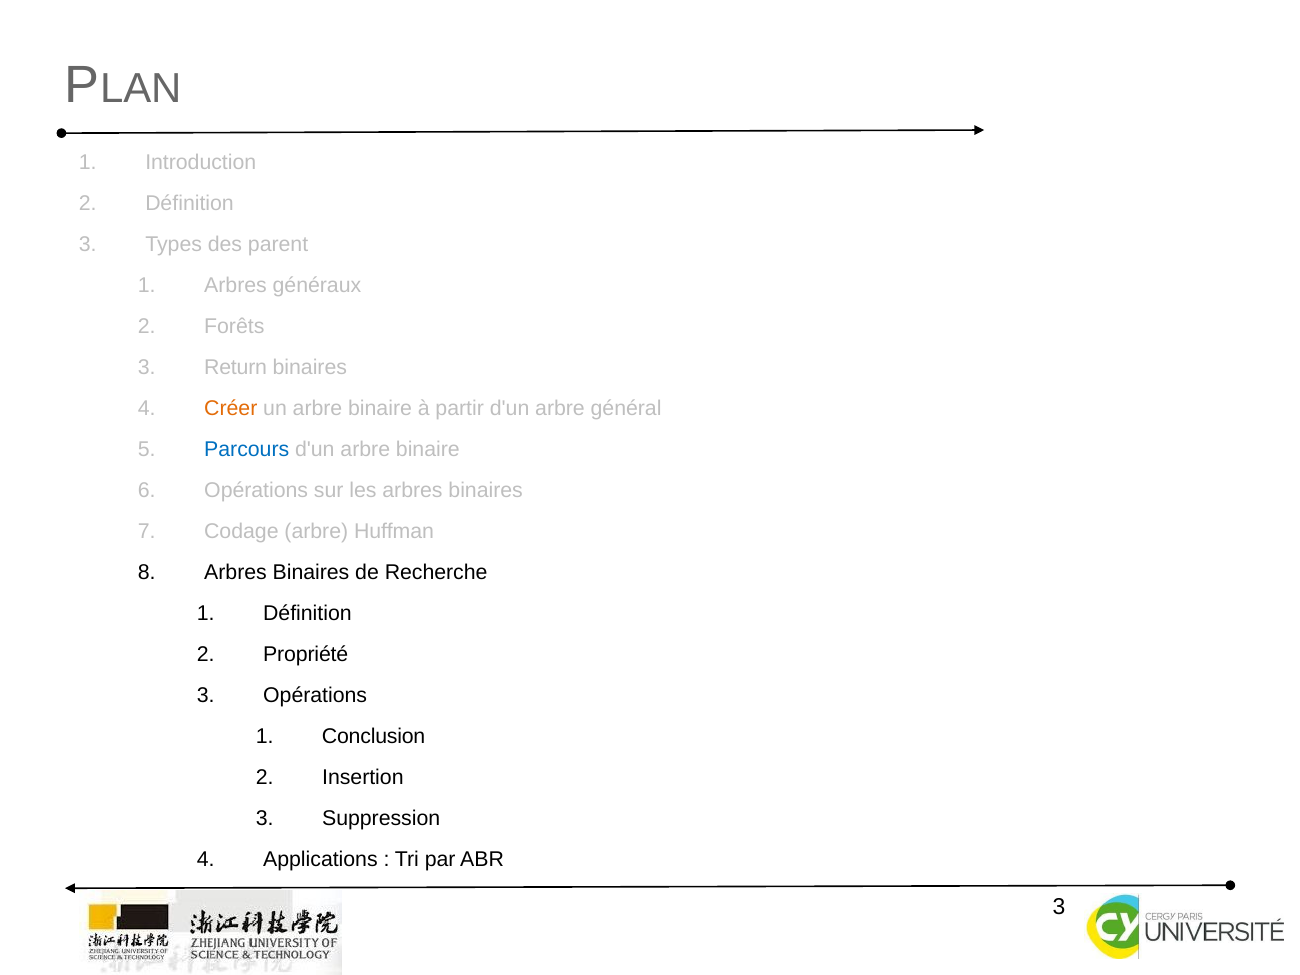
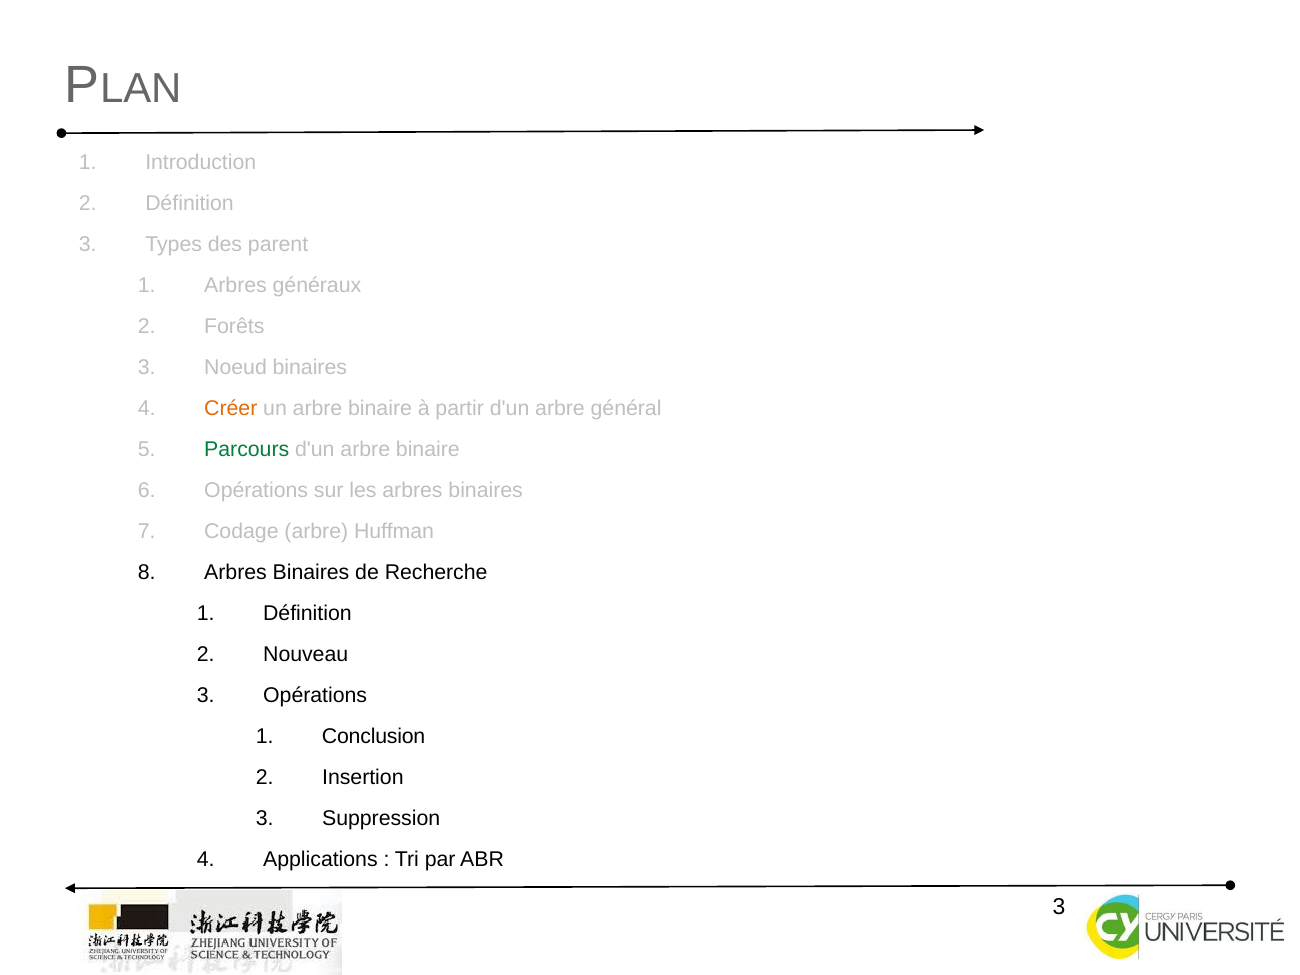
Return: Return -> Noeud (236, 368)
Parcours colour: blue -> green (247, 449)
Propriété: Propriété -> Nouveau (306, 654)
